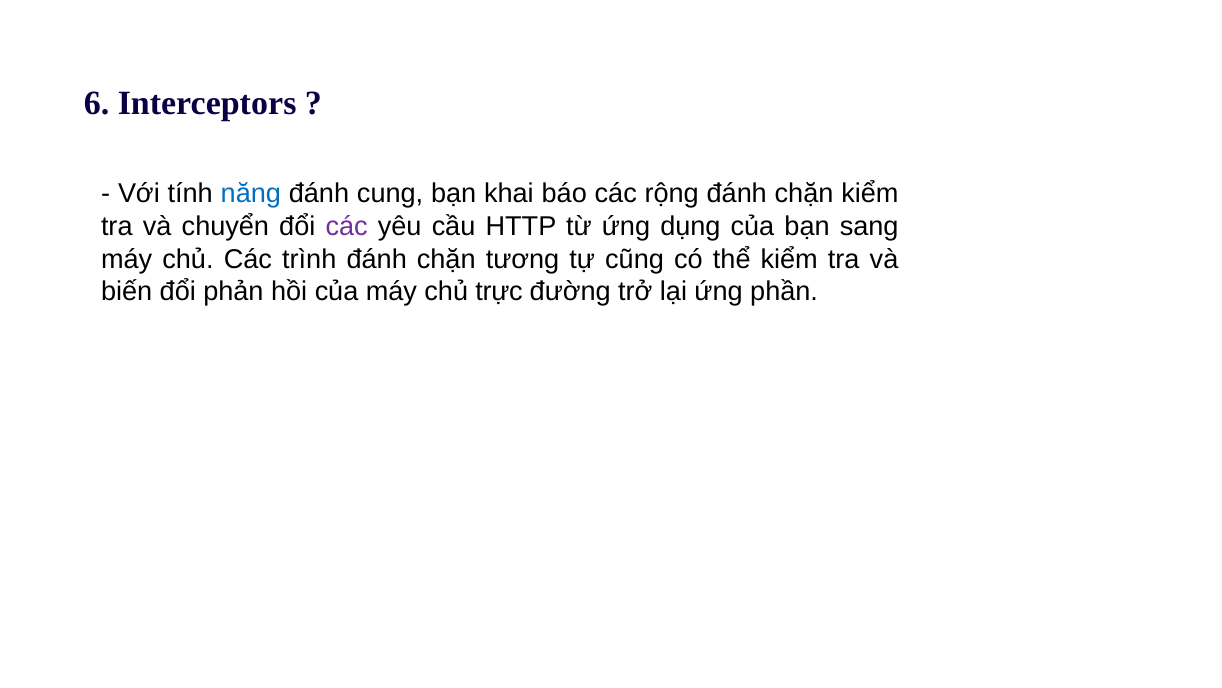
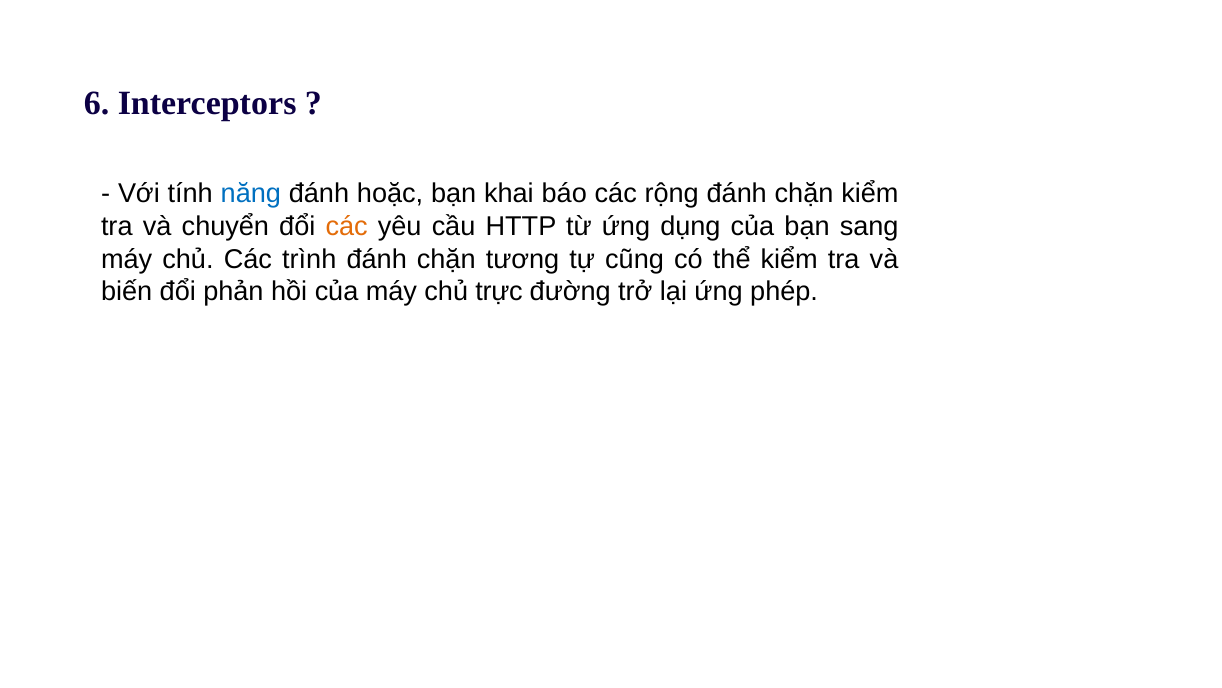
cung: cung -> hoặc (390, 194)
các colour: purple -> orange (347, 226)
phần: phần -> phép (784, 291)
